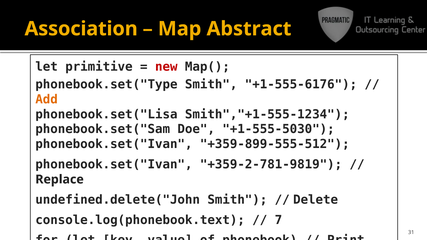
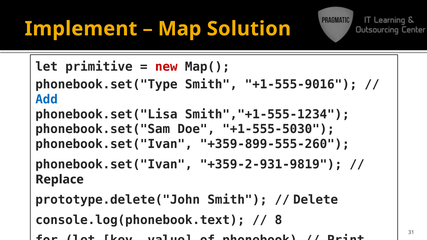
Association: Association -> Implement (81, 29)
Abstract: Abstract -> Solution (249, 29)
+1-555-6176: +1-555-6176 -> +1-555-9016 (301, 84)
Add colour: orange -> blue (47, 99)
+359-899-555-512: +359-899-555-512 -> +359-899-555-260 (275, 144)
+359-2-781-9819: +359-2-781-9819 -> +359-2-931-9819 (271, 165)
undefined.delete("John: undefined.delete("John -> prototype.delete("John (118, 200)
7: 7 -> 8 (278, 220)
